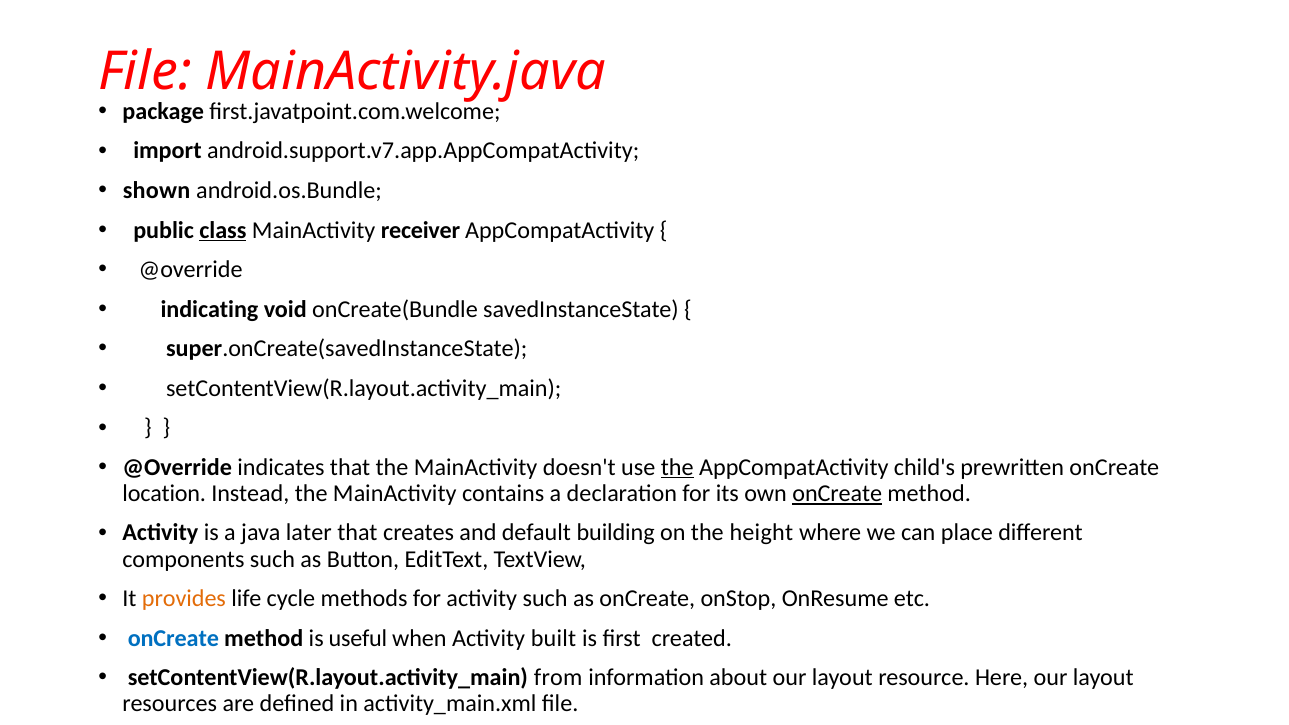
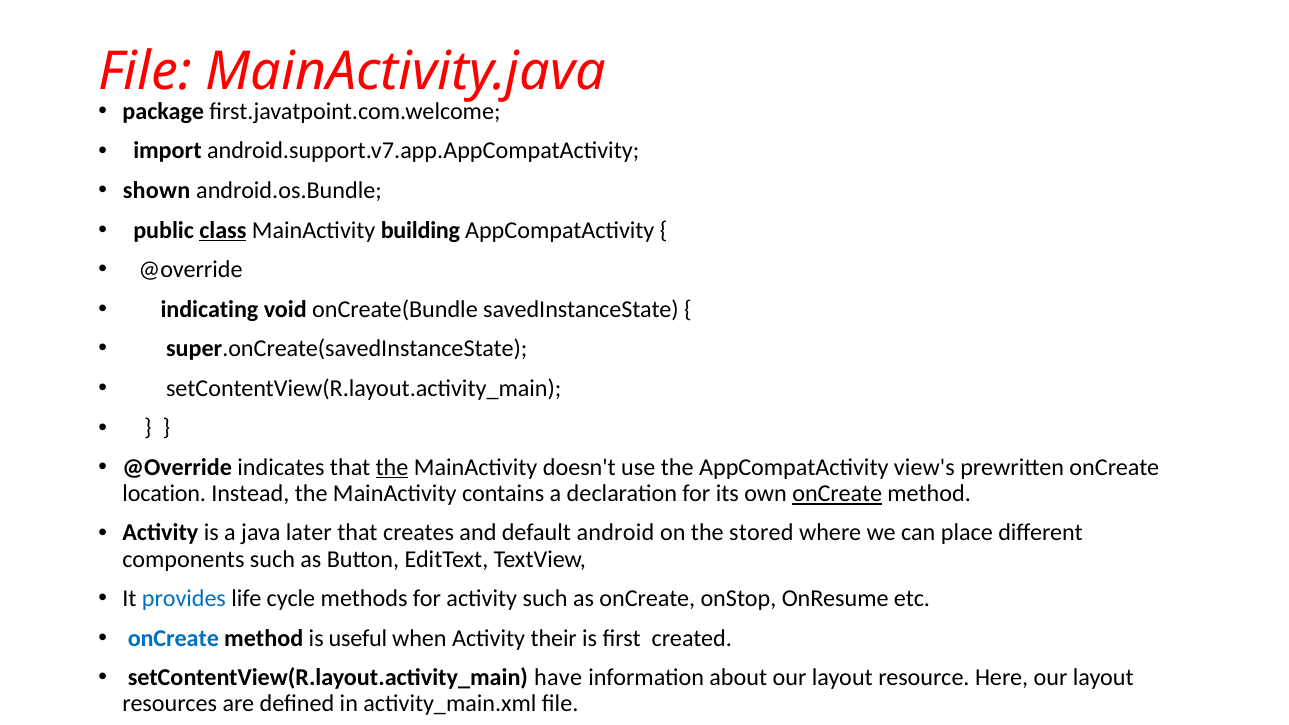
receiver: receiver -> building (420, 230)
the underline: none -> present (392, 467)
the underline: present -> none (677, 467)
child's: child's -> view's (924, 467)
building: building -> android (615, 533)
height: height -> stored (761, 533)
provides colour: orange -> blue (184, 599)
built: built -> their (554, 638)
from: from -> have (558, 678)
